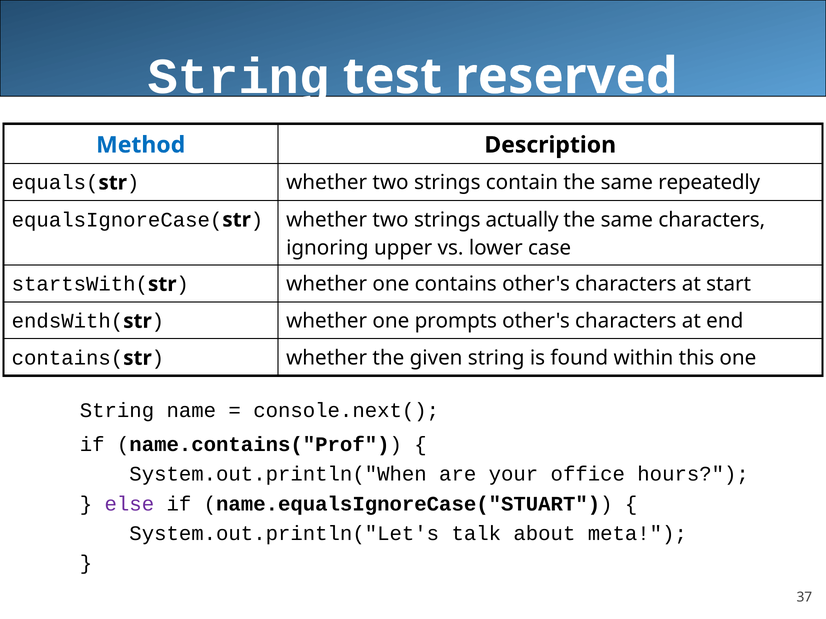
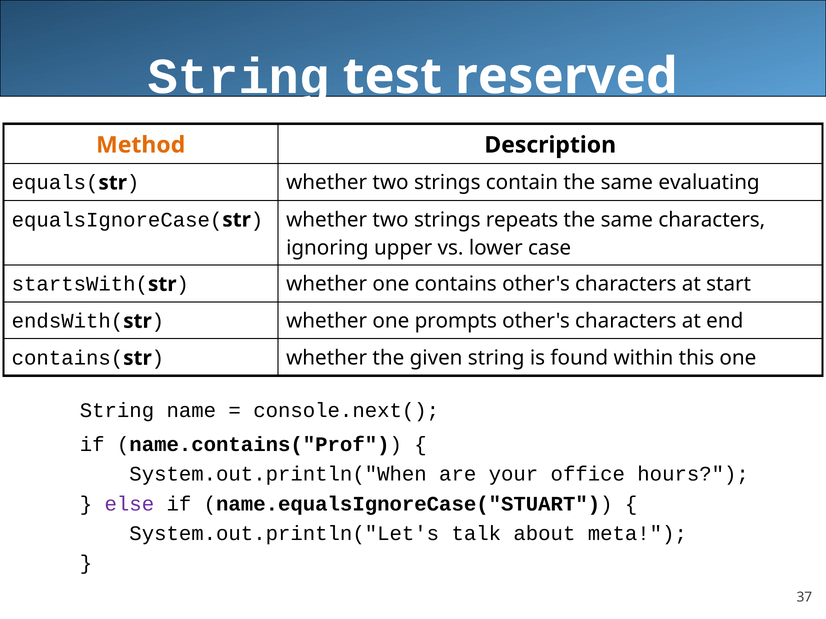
Method colour: blue -> orange (141, 145)
repeatedly: repeatedly -> evaluating (709, 183)
actually: actually -> repeats (522, 220)
